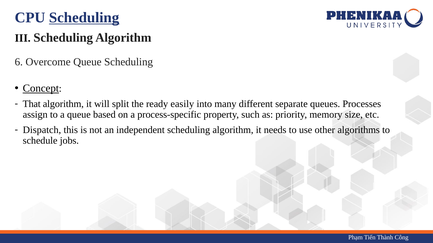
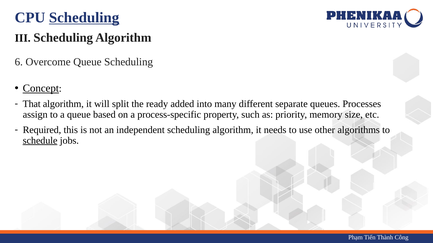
easily: easily -> added (182, 104)
Dispatch: Dispatch -> Required (42, 130)
schedule underline: none -> present (40, 141)
